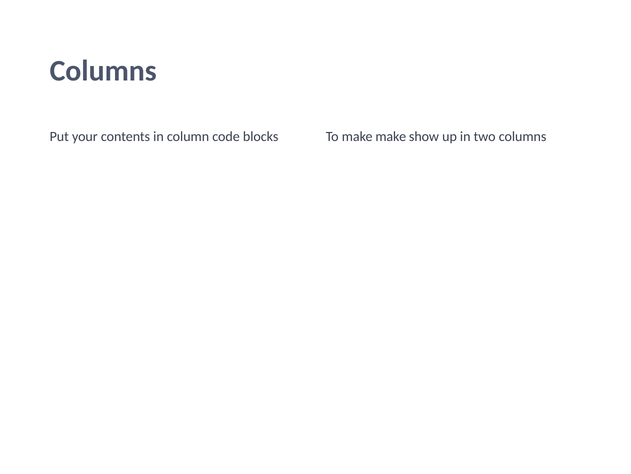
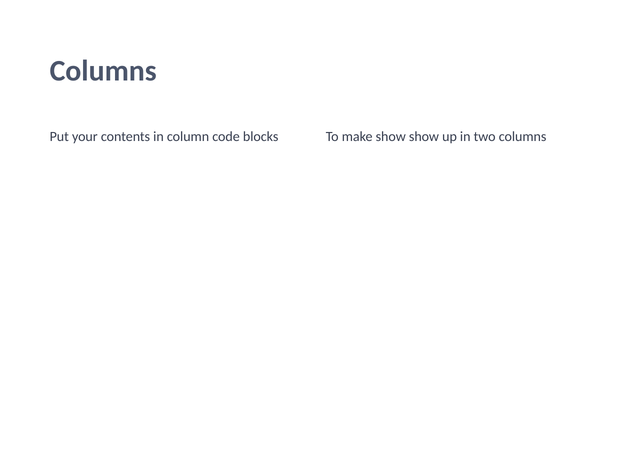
make make: make -> show (391, 137)
